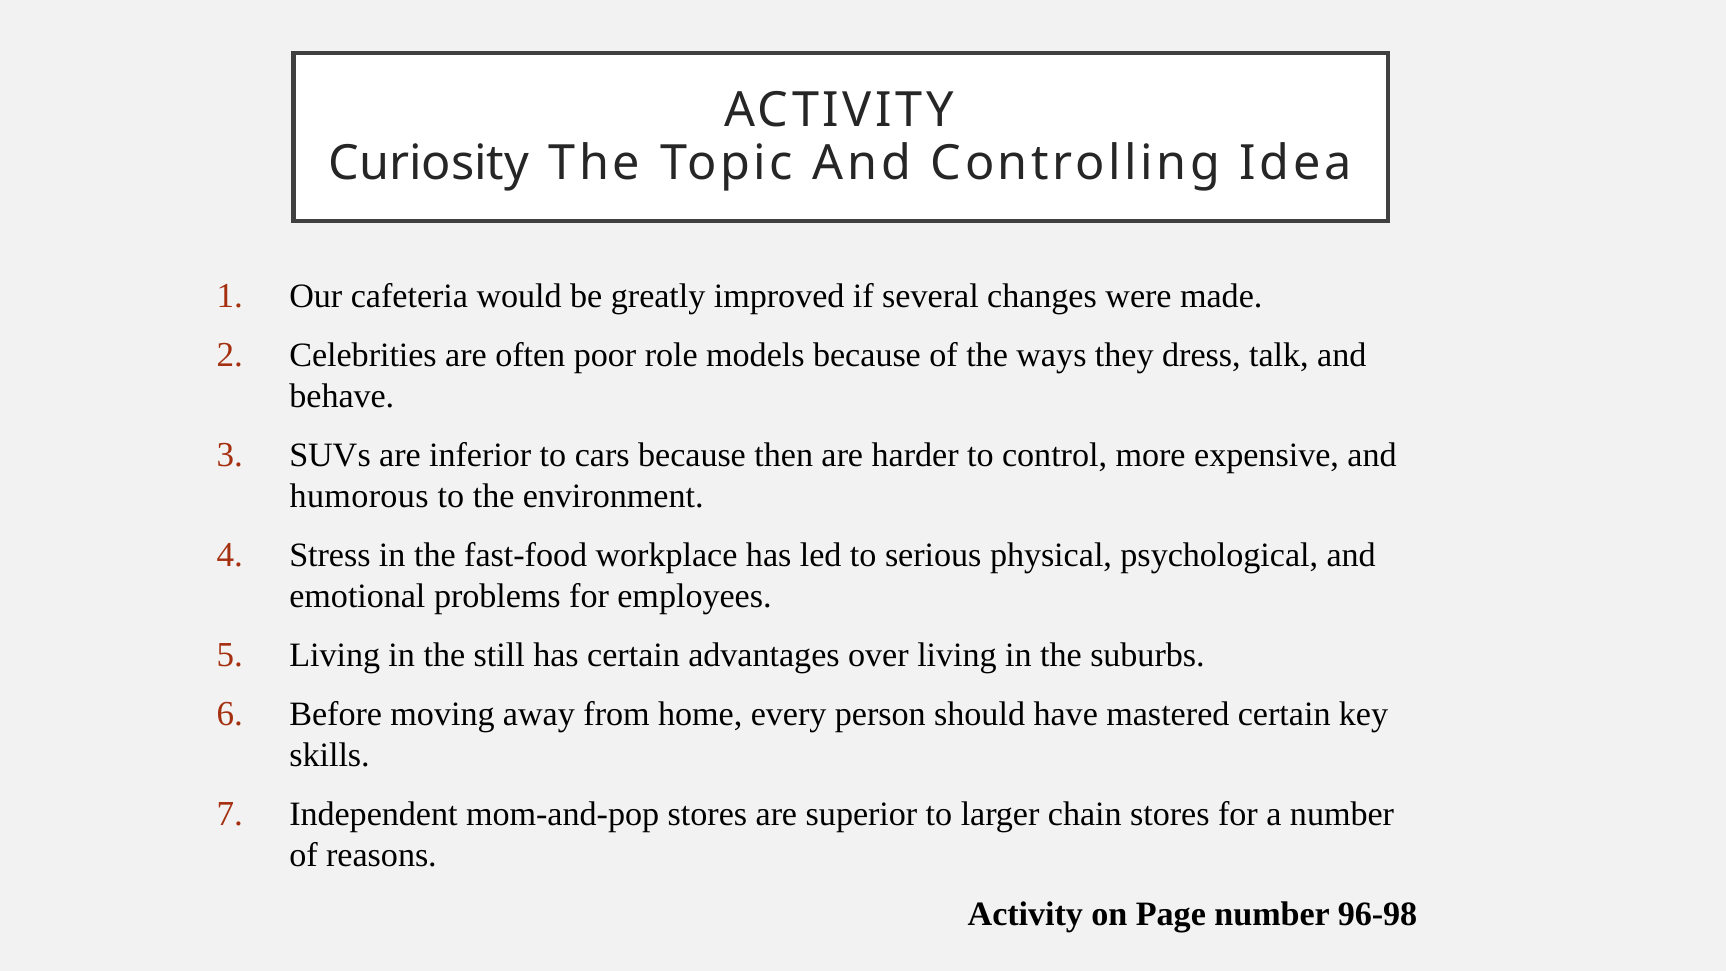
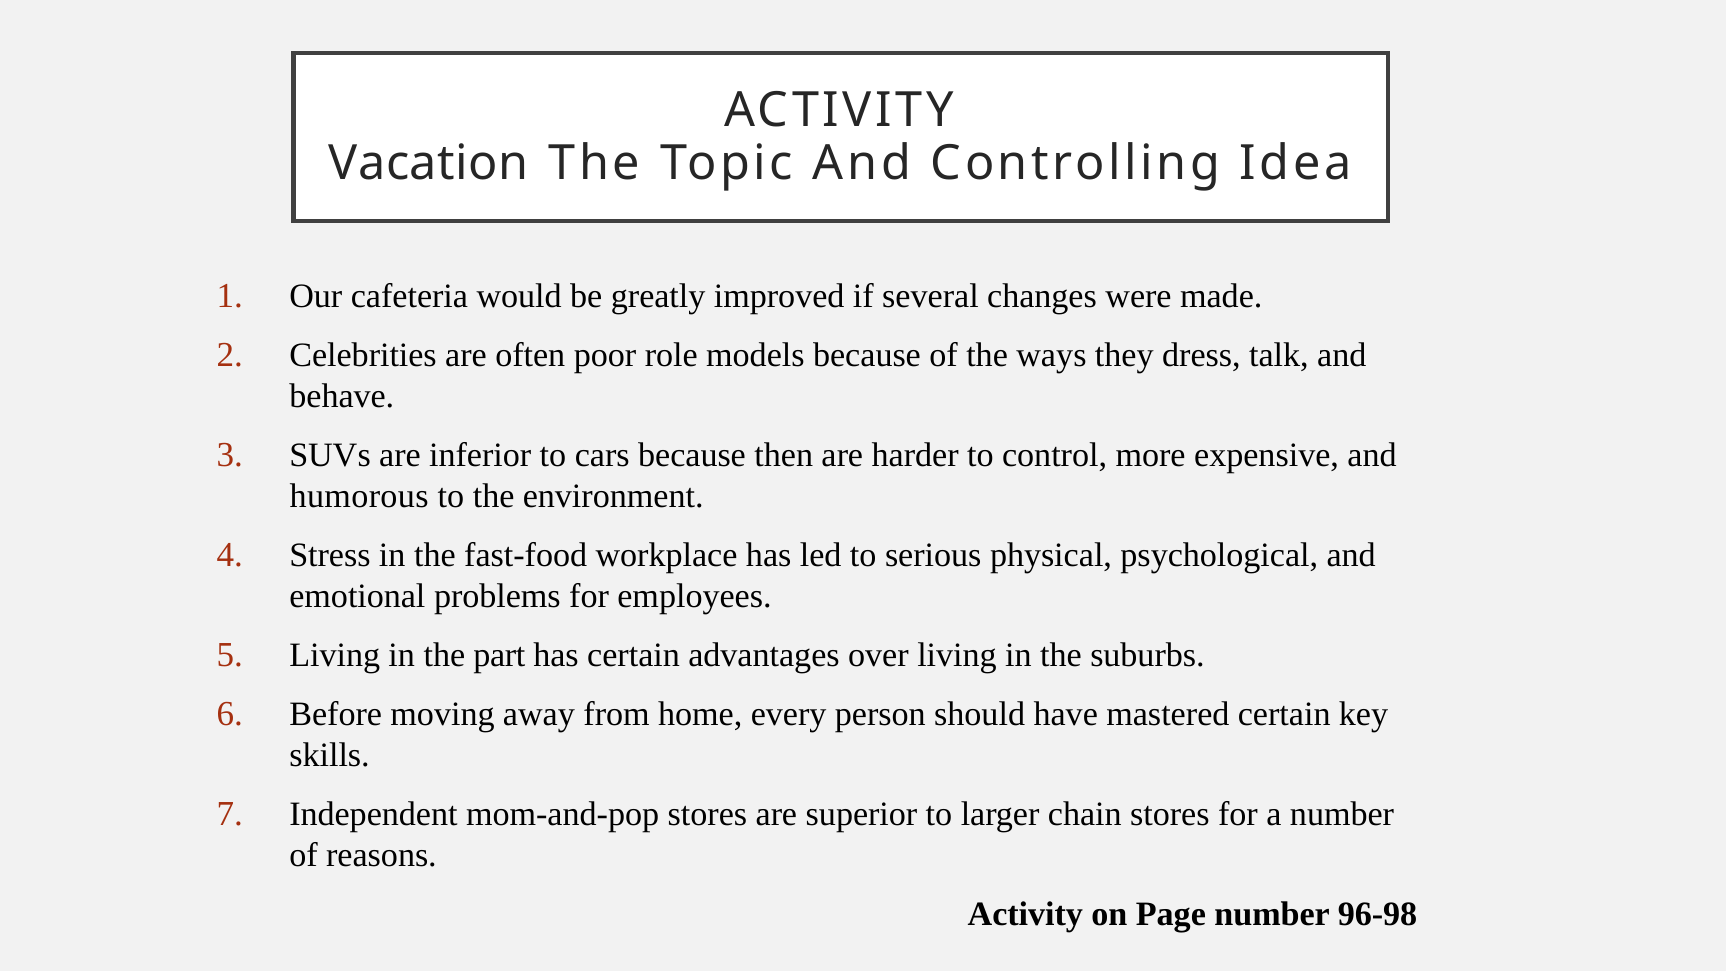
Curiosity: Curiosity -> Vacation (429, 163)
still: still -> part (499, 655)
